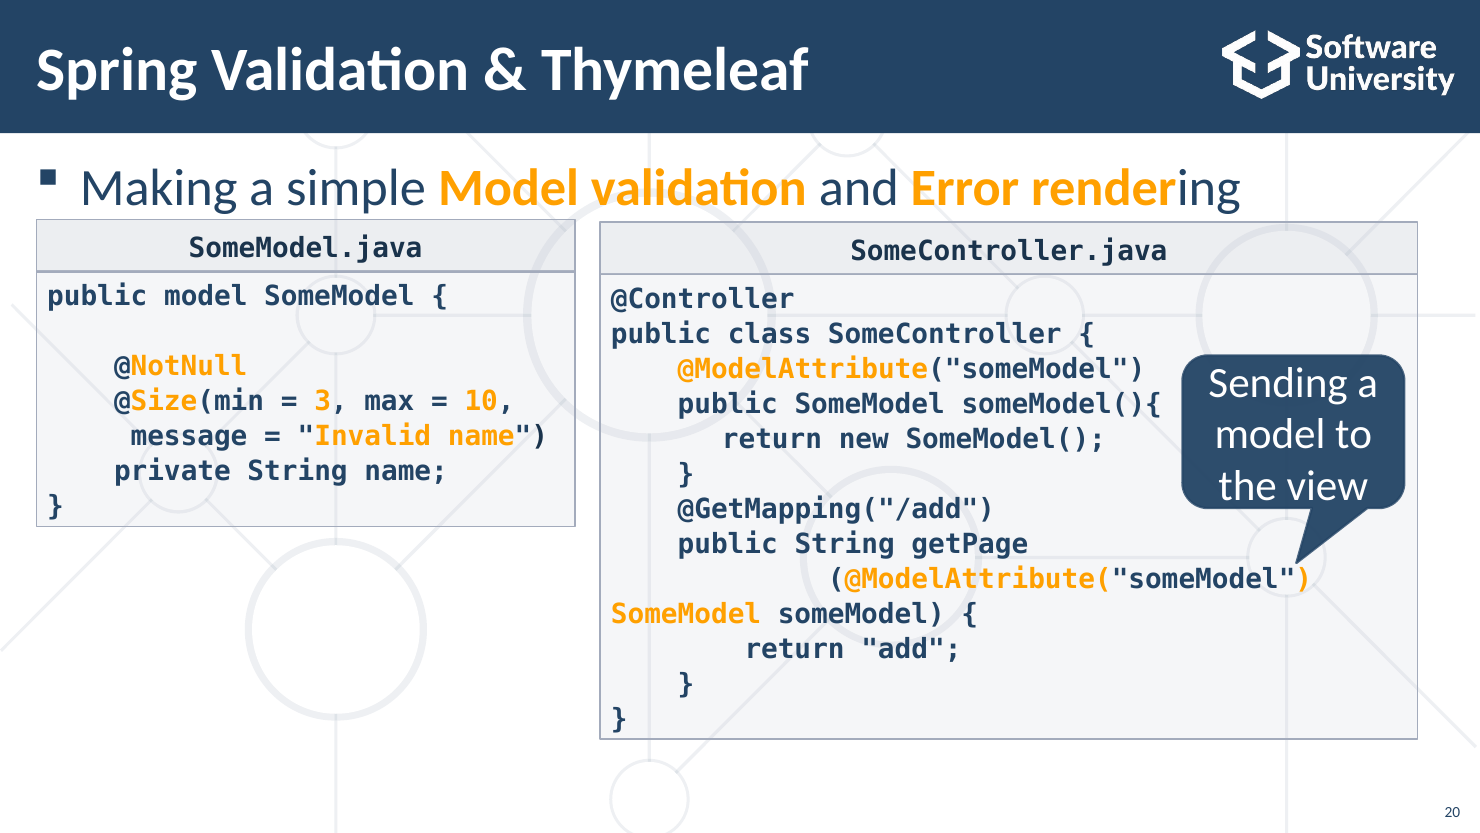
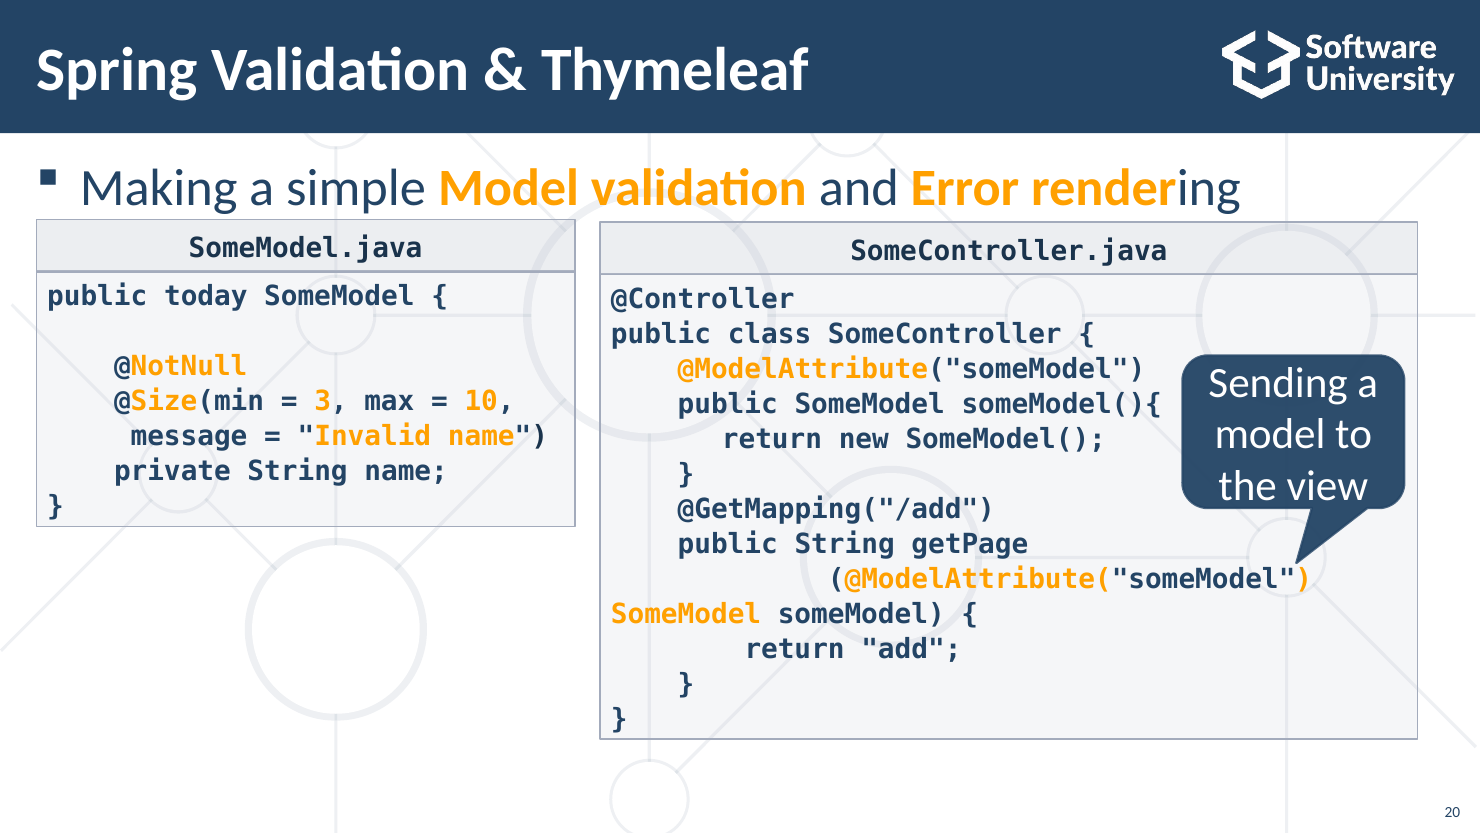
public model: model -> today (206, 296)
